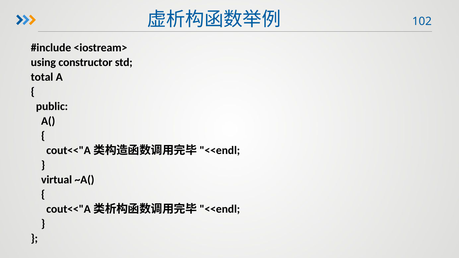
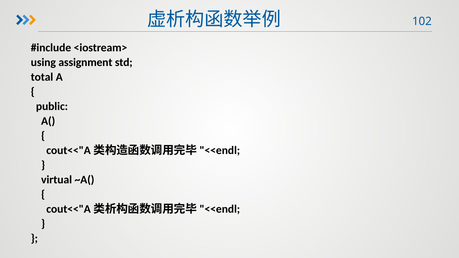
constructor: constructor -> assignment (85, 63)
